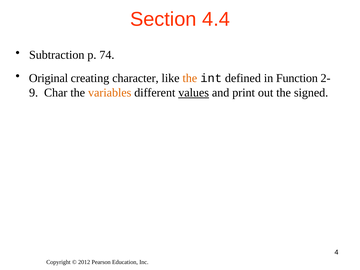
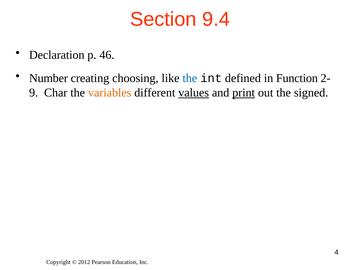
4.4: 4.4 -> 9.4 (216, 19)
Subtraction: Subtraction -> Declaration (57, 55)
74: 74 -> 46 (107, 55)
Original: Original -> Number (48, 78)
character: character -> choosing (135, 78)
the colour: orange -> blue (190, 78)
print underline: none -> present (244, 93)
